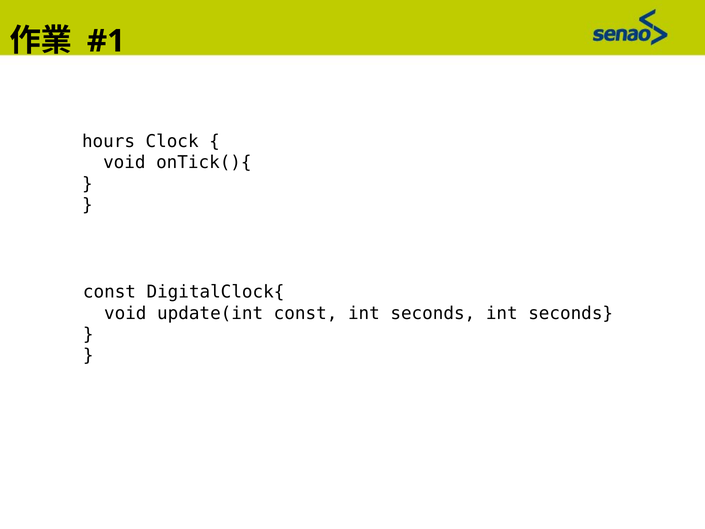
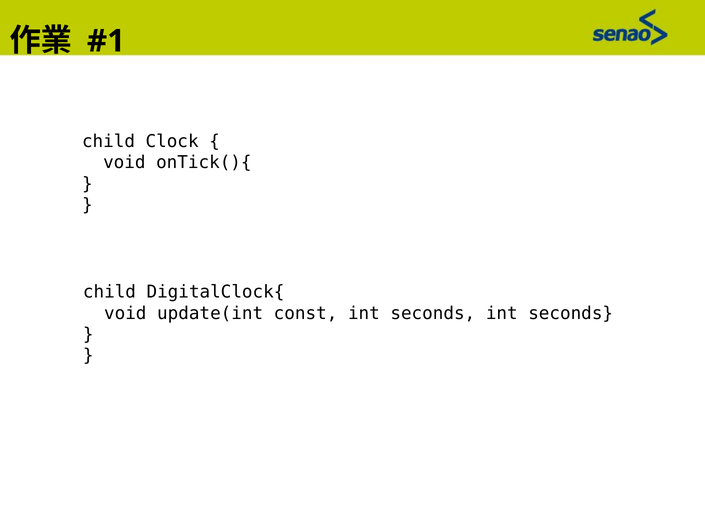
hours: hours -> child (109, 141)
const: const -> child (109, 292)
